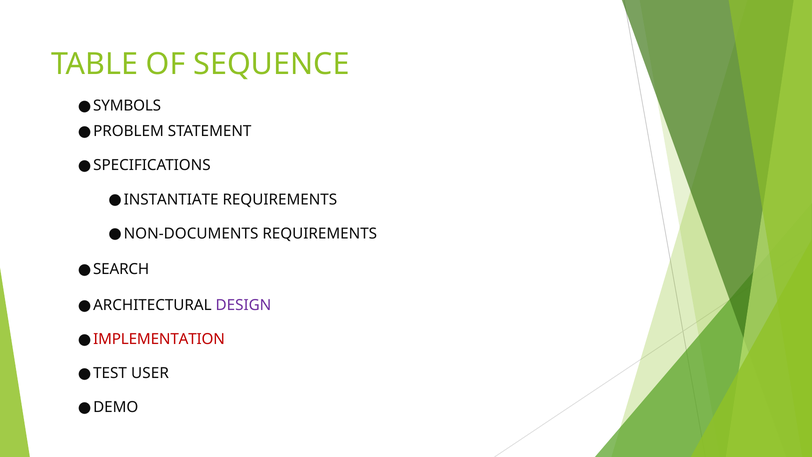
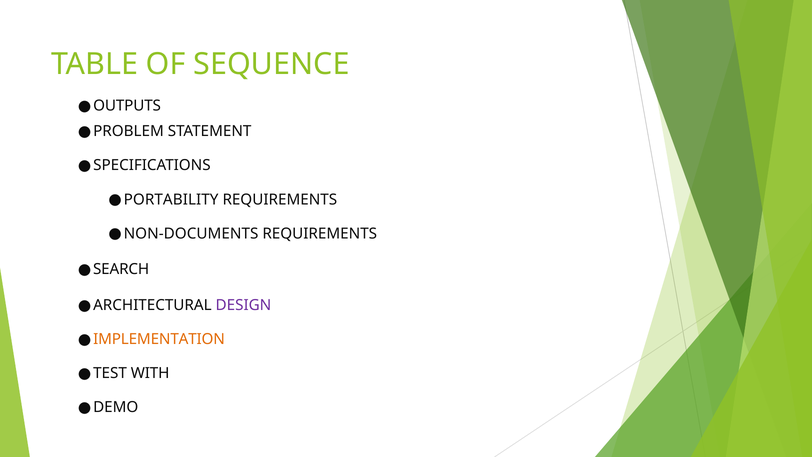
SYMBOLS: SYMBOLS -> OUTPUTS (127, 106)
INSTANTIATE: INSTANTIATE -> PORTABILITY (171, 199)
IMPLEMENTATION colour: red -> orange (159, 339)
USER: USER -> WITH (150, 373)
